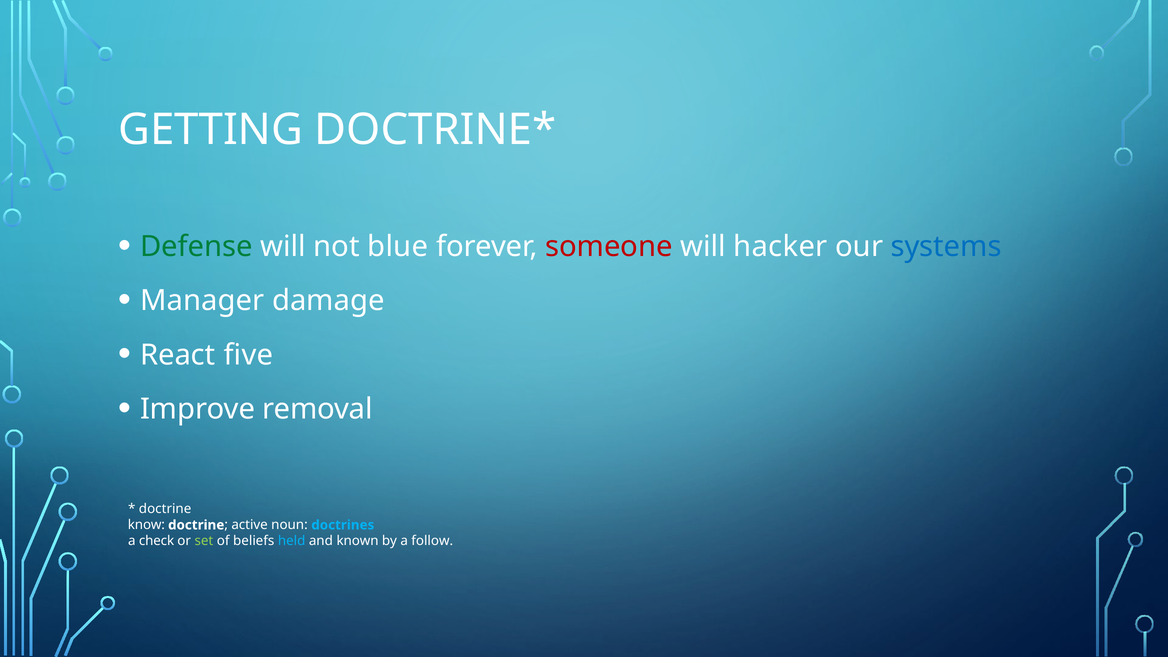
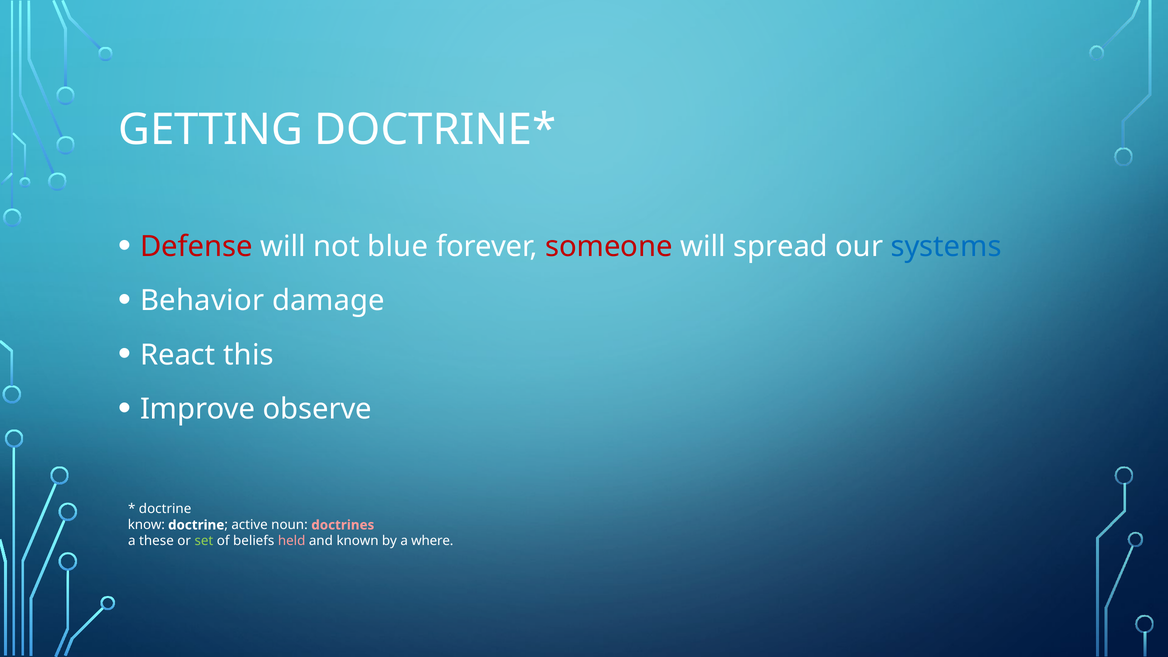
Defense colour: green -> red (196, 246)
hacker: hacker -> spread (781, 246)
Manager: Manager -> Behavior (202, 301)
five: five -> this (248, 355)
removal: removal -> observe (317, 409)
doctrines colour: light blue -> pink (343, 525)
check: check -> these (156, 541)
held colour: light blue -> pink (292, 541)
follow: follow -> where (432, 541)
